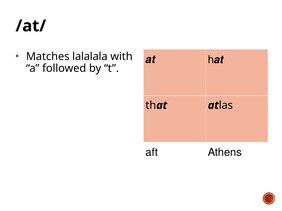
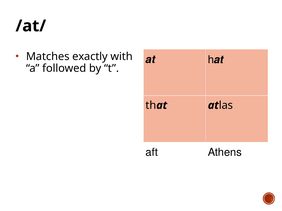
lalalala: lalalala -> exactly (90, 57)
